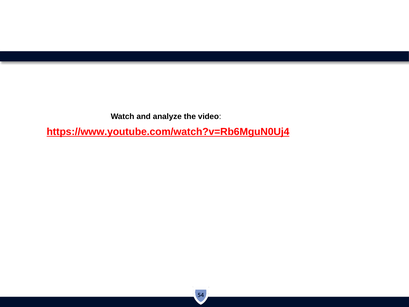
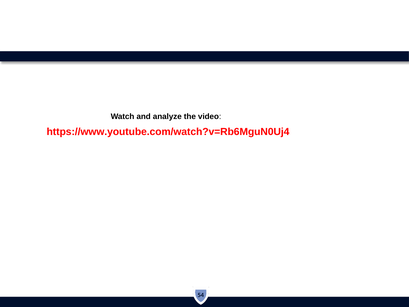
https://www.youtube.com/watch?v=Rb6MguN0Uj4 underline: present -> none (168, 132)
